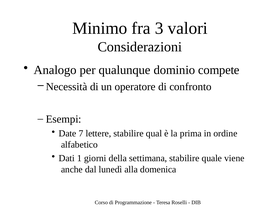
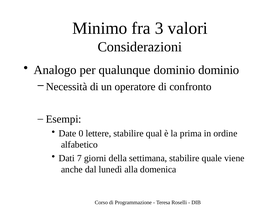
dominio compete: compete -> dominio (219, 70)
7: 7 -> 0 (81, 134)
1: 1 -> 7 (79, 158)
